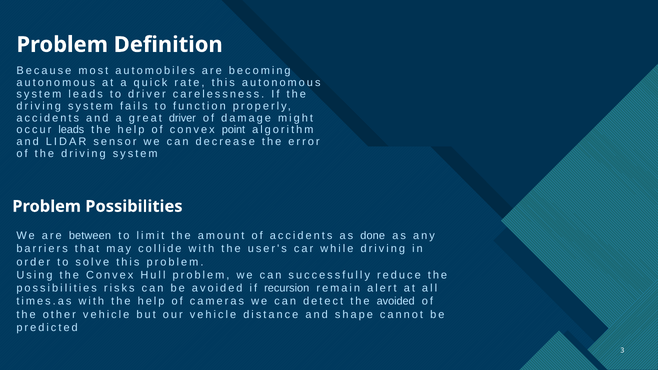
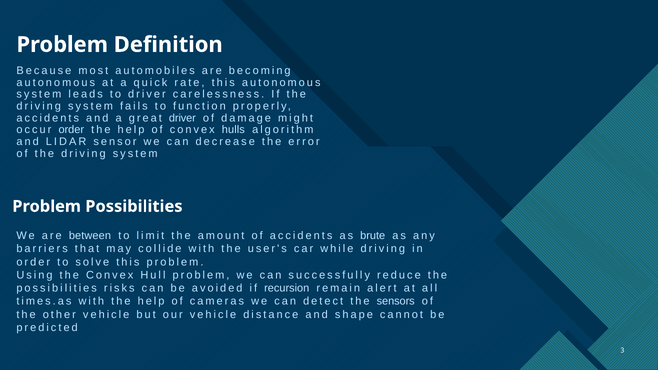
occur leads: leads -> order (71, 130)
point: point -> hulls (233, 130)
done: done -> brute (373, 236)
the avoided: avoided -> sensors (396, 301)
